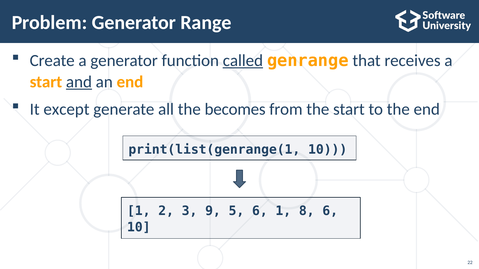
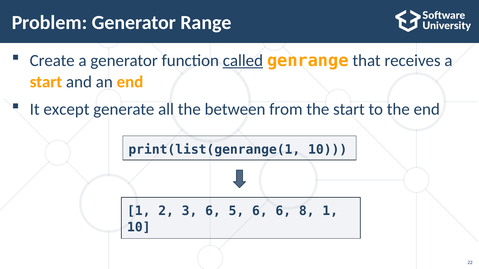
and underline: present -> none (79, 82)
becomes: becomes -> between (235, 109)
3 9: 9 -> 6 (213, 211)
6 1: 1 -> 6 (283, 211)
8 6: 6 -> 1 (330, 211)
